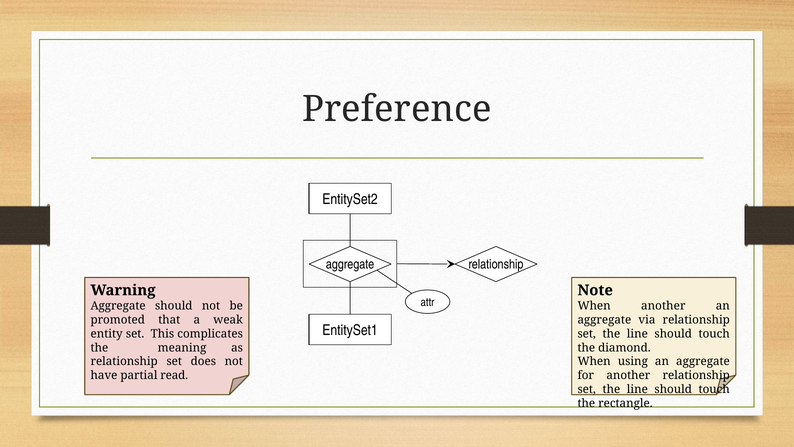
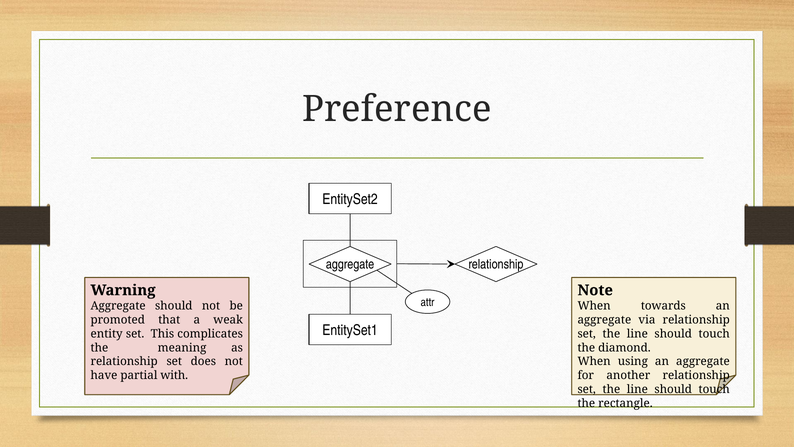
When another: another -> towards (663, 306)
read: read -> with (174, 375)
